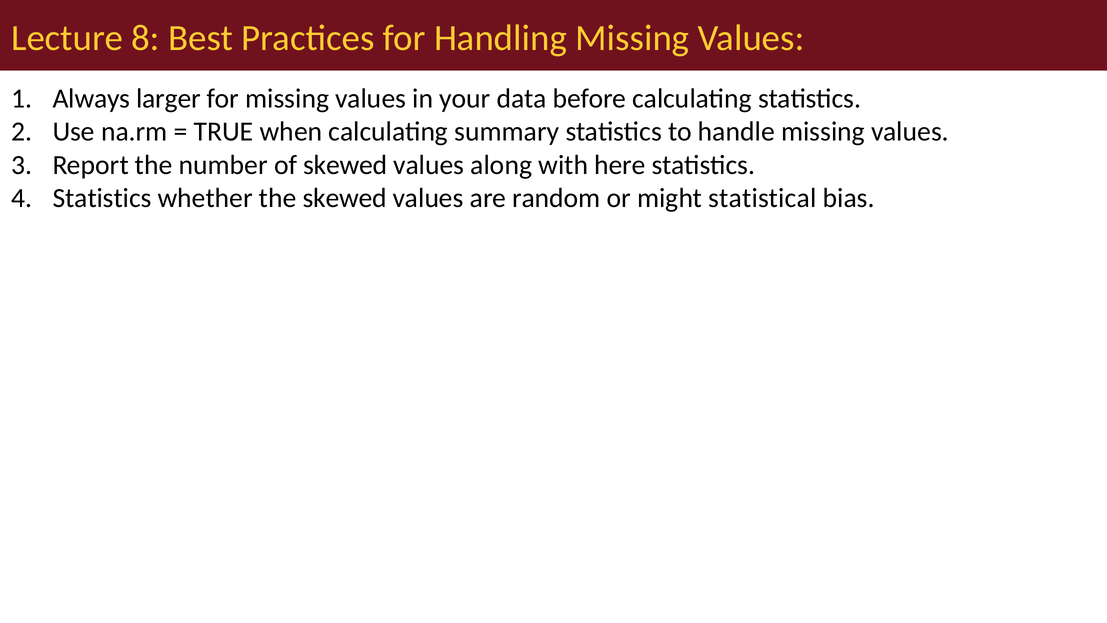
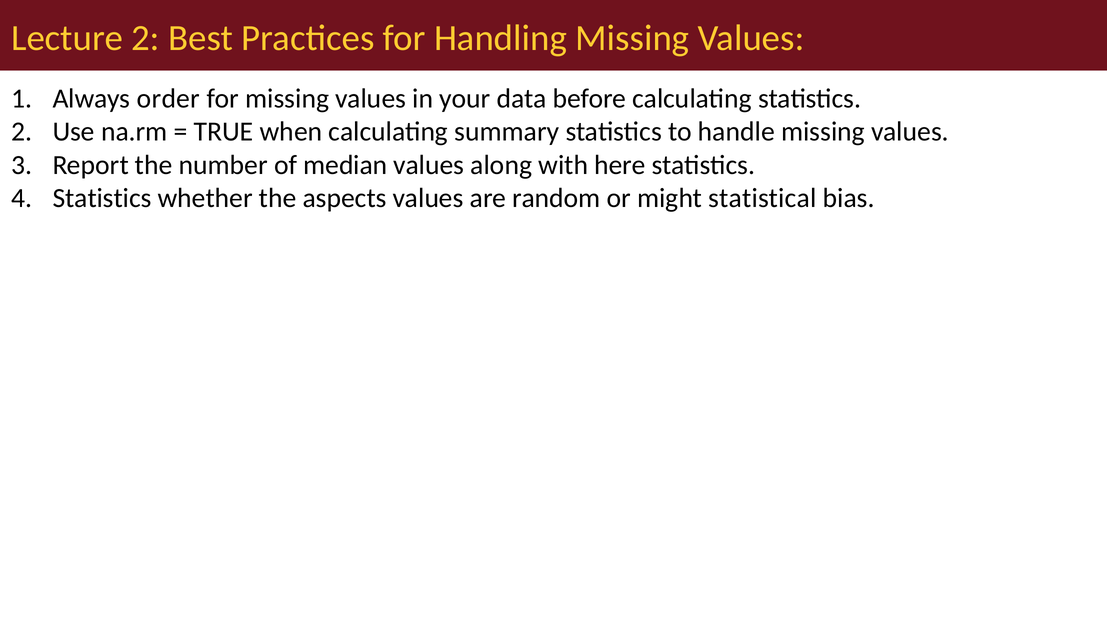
Lecture 8: 8 -> 2 (146, 38)
larger: larger -> order (168, 98)
of skewed: skewed -> median (345, 165)
the skewed: skewed -> aspects (345, 198)
